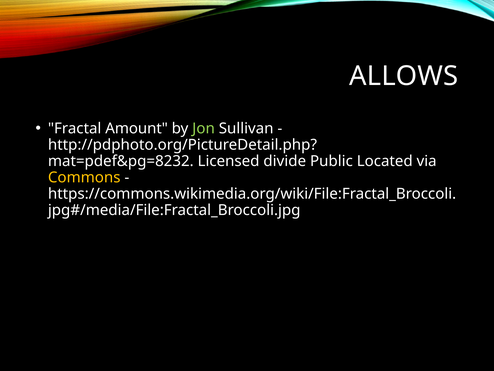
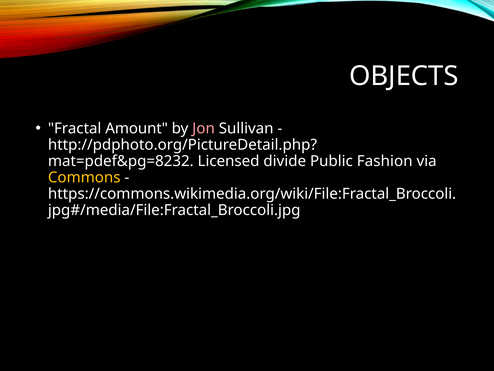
ALLOWS: ALLOWS -> OBJECTS (404, 76)
Jon colour: light green -> pink (204, 128)
Located: Located -> Fashion (385, 161)
